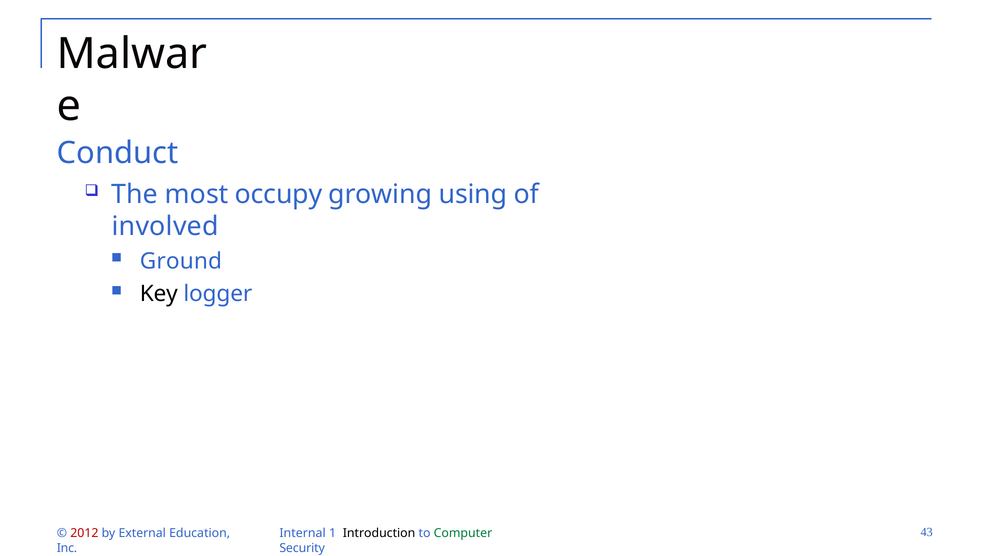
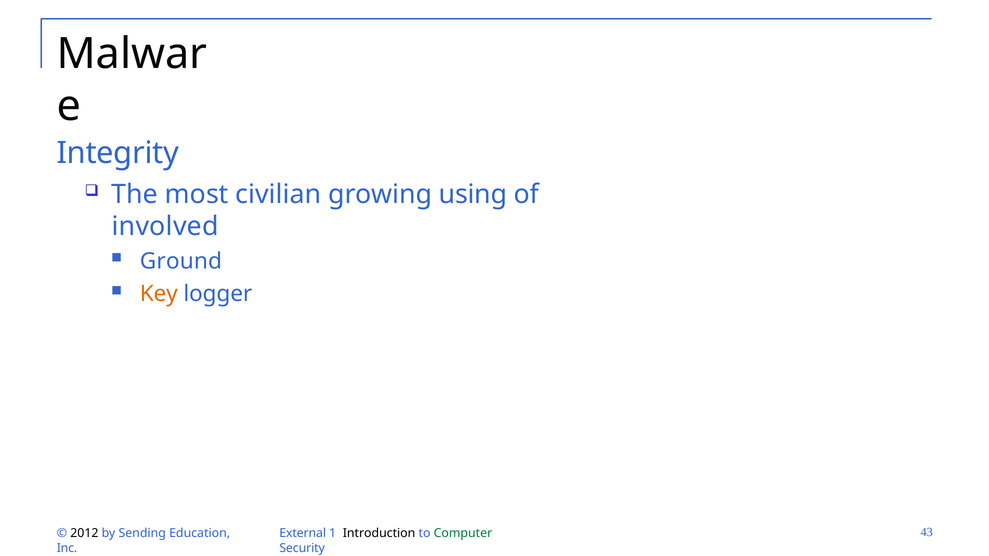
Conduct: Conduct -> Integrity (118, 153)
occupy: occupy -> civilian (278, 194)
Key colour: black -> orange (159, 294)
2012 colour: red -> black (84, 533)
External: External -> Sending (142, 533)
Internal: Internal -> External (303, 533)
